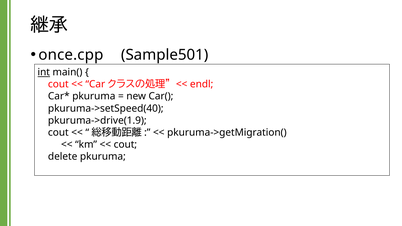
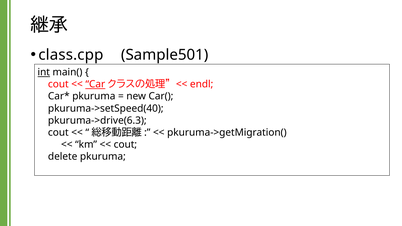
once.cpp: once.cpp -> class.cpp (71, 55)
Car underline: none -> present (95, 84)
pkuruma->drive(1.9: pkuruma->drive(1.9 -> pkuruma->drive(6.3 (97, 120)
